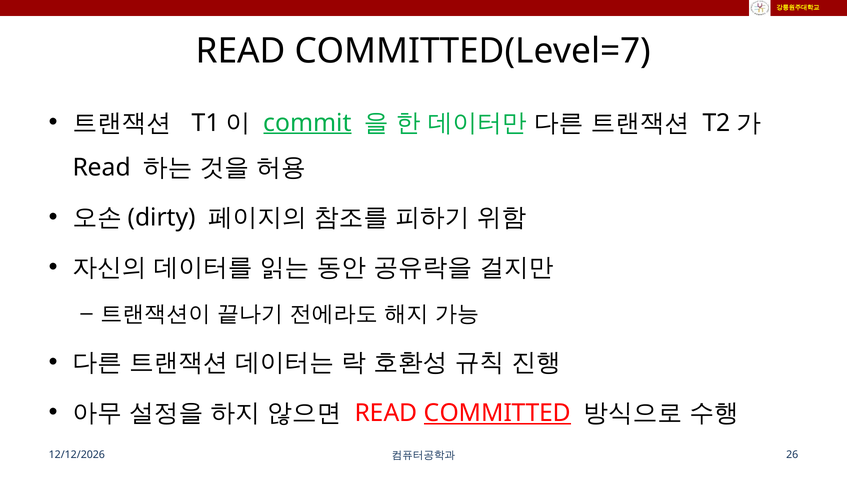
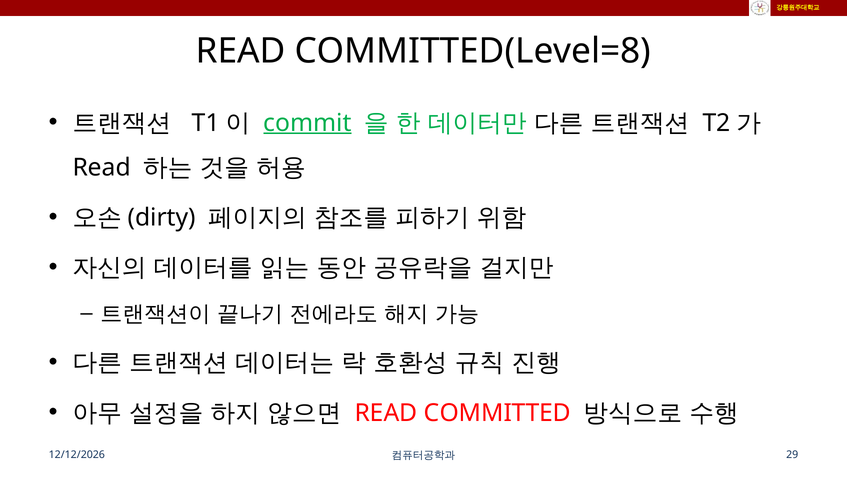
COMMITTED(Level=7: COMMITTED(Level=7 -> COMMITTED(Level=8 (473, 51)
COMMITTED underline: present -> none (497, 412)
26: 26 -> 29 (792, 454)
